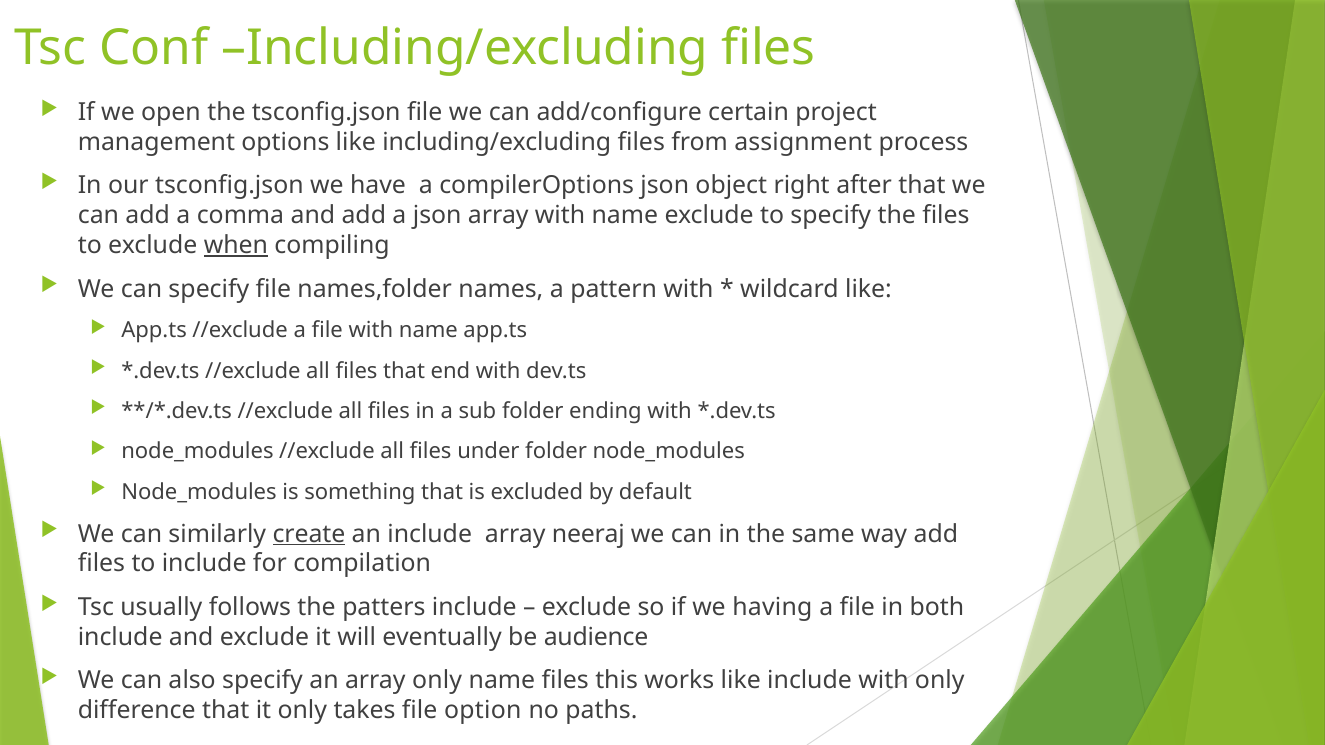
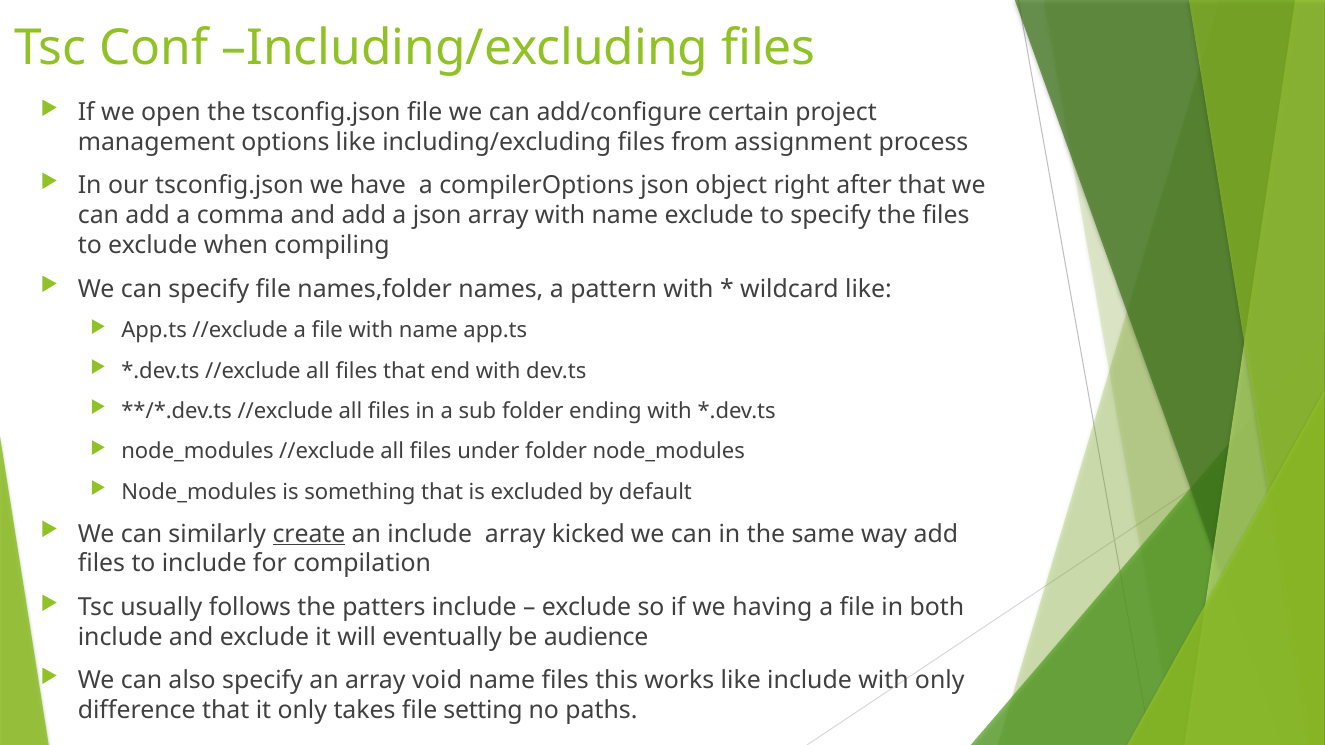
when underline: present -> none (236, 245)
neeraj: neeraj -> kicked (588, 534)
array only: only -> void (437, 681)
option: option -> setting (483, 711)
